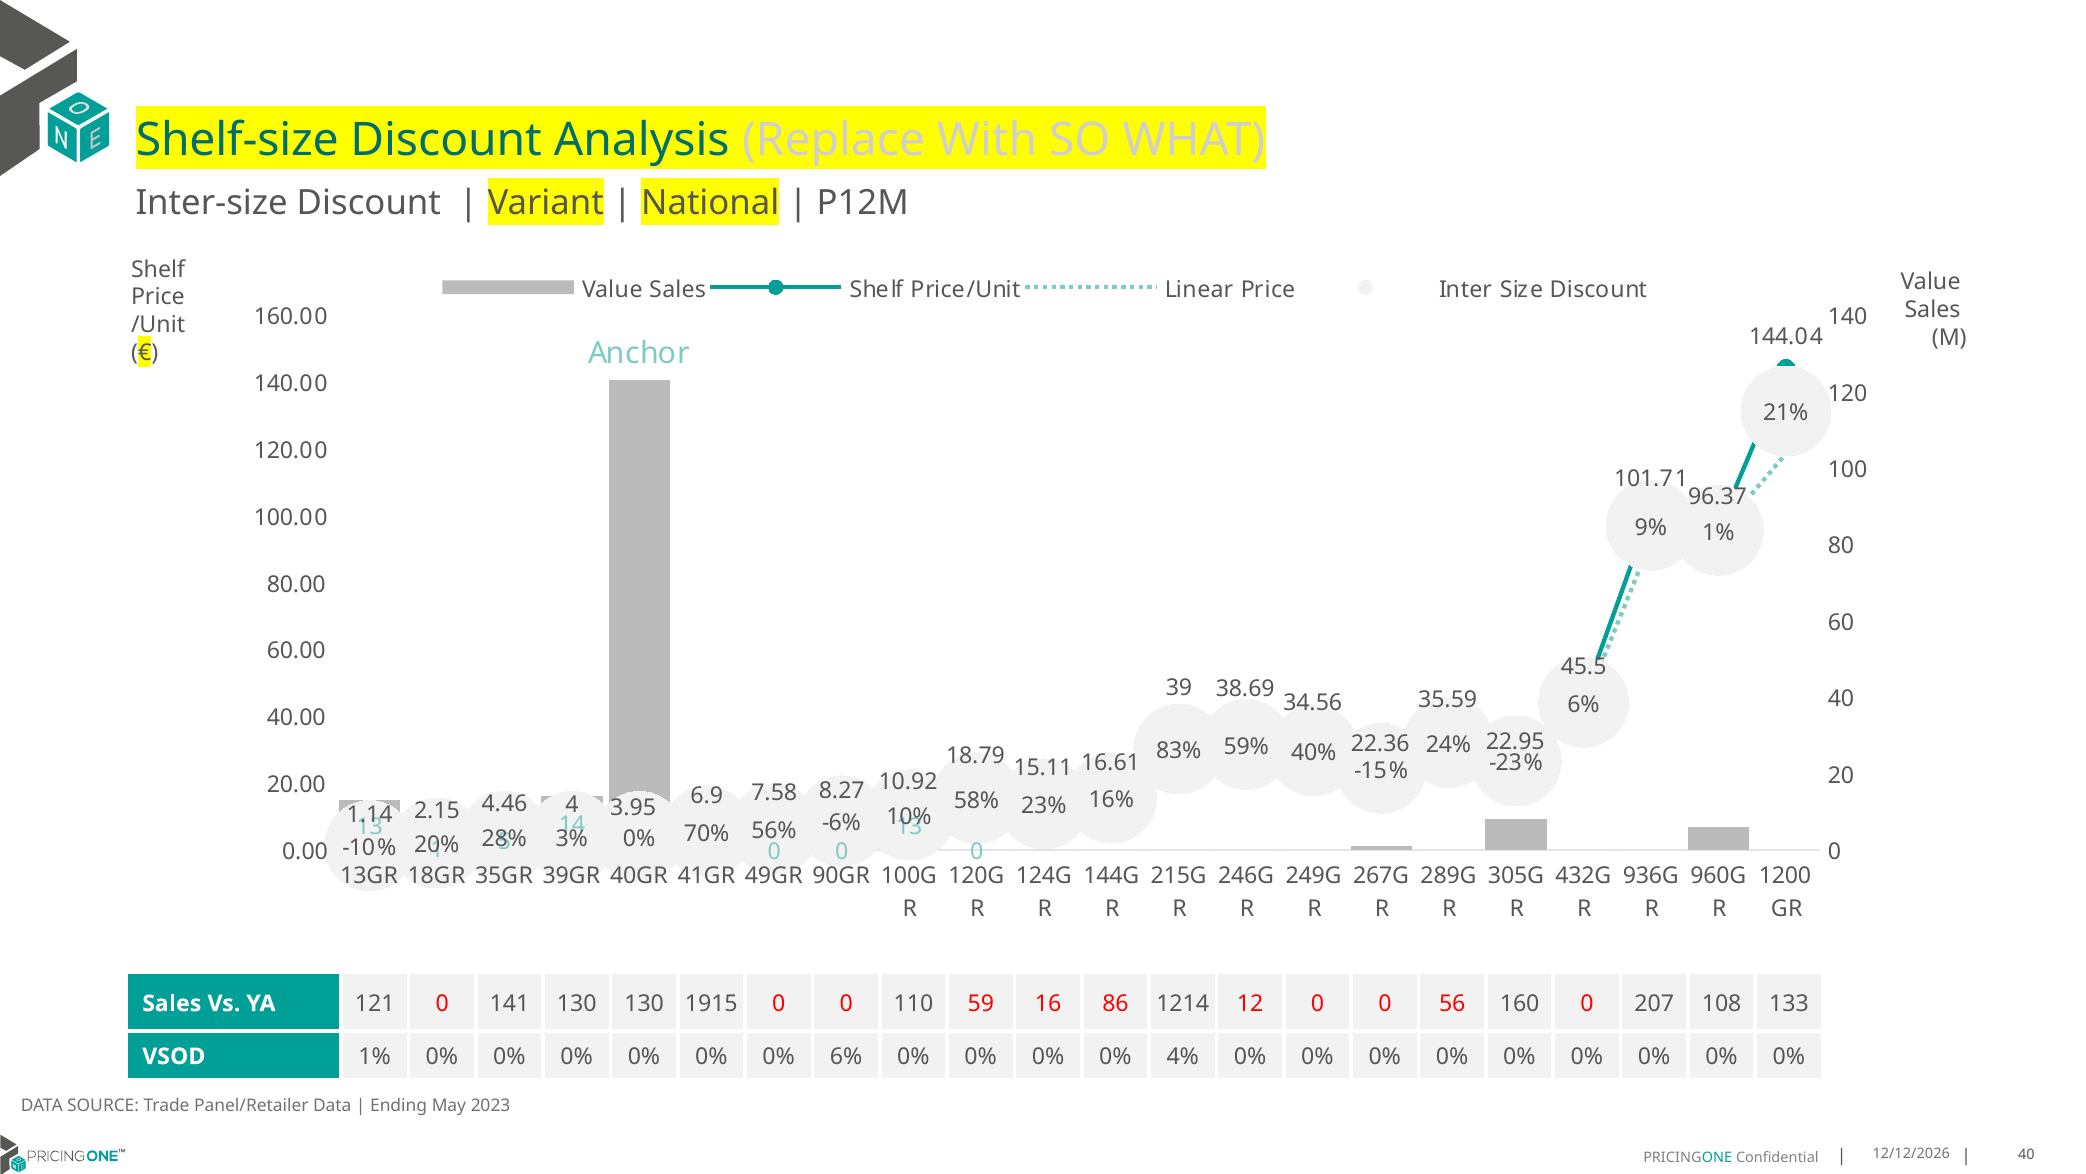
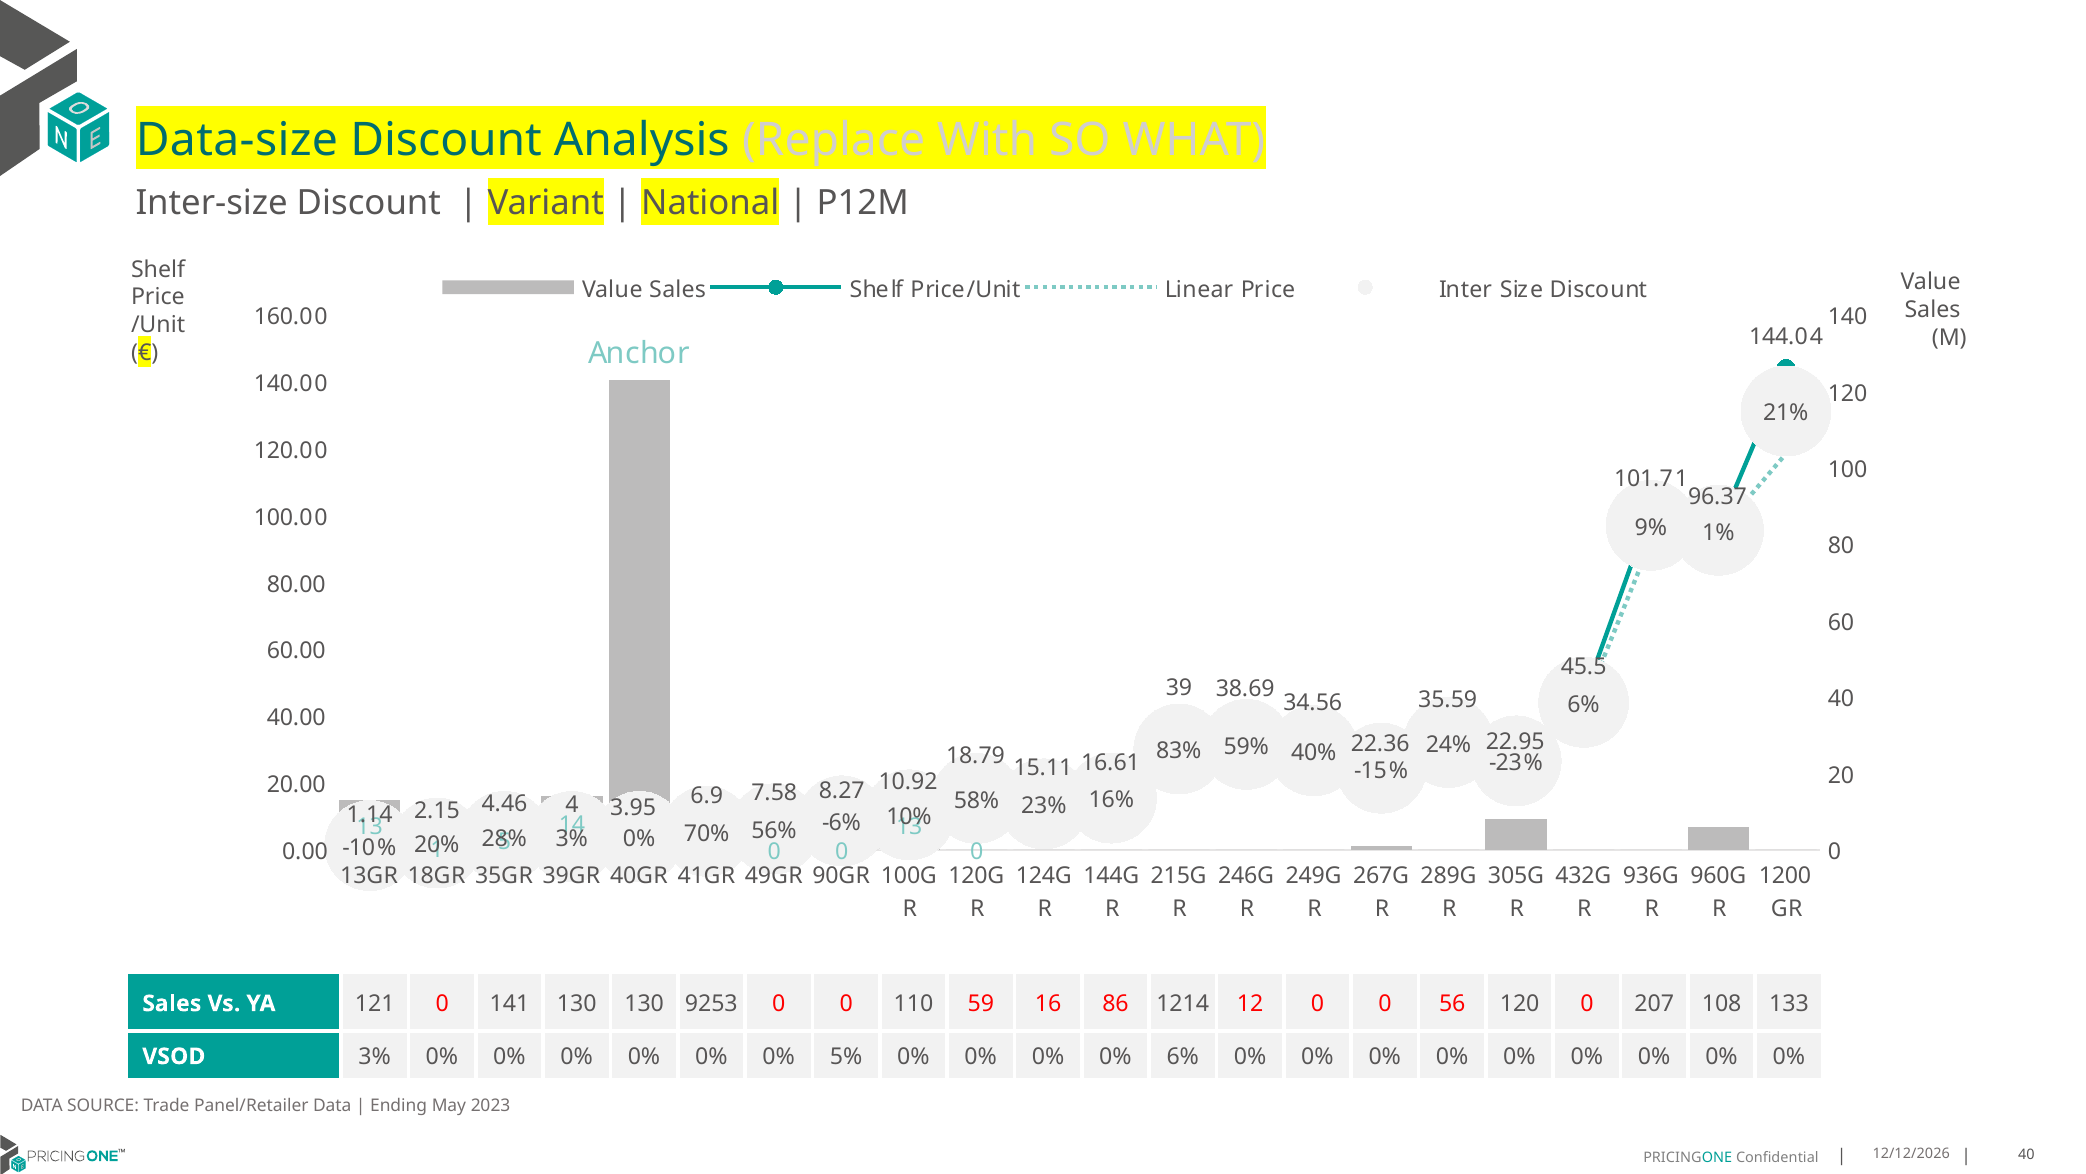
Shelf-size: Shelf-size -> Data-size (237, 140)
1915: 1915 -> 9253 (711, 1004)
56 160: 160 -> 120 (1520, 1004)
VSOD 1%: 1% -> 3% (375, 1057)
0% 6%: 6% -> 5% (846, 1057)
0% 4%: 4% -> 6% (1183, 1057)
